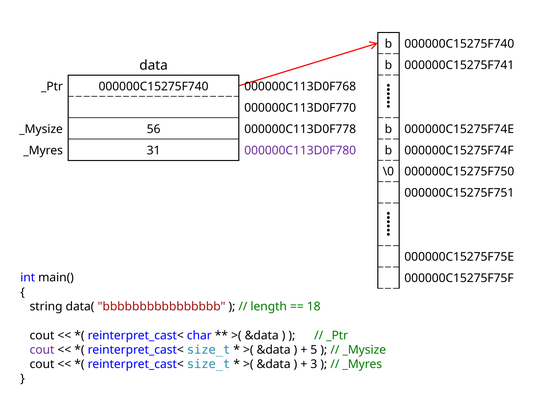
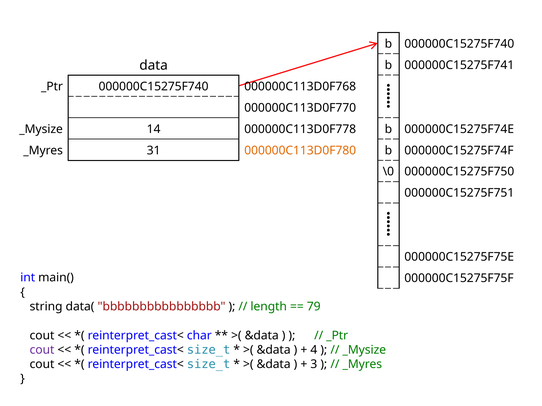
56: 56 -> 14 (154, 129)
000000C113D0F780 colour: purple -> orange (300, 151)
18: 18 -> 79 (314, 307)
5: 5 -> 4 (314, 350)
